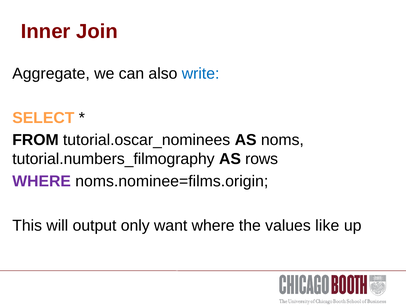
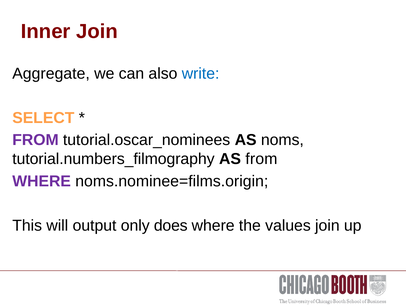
FROM colour: black -> purple (35, 140)
AS rows: rows -> from (261, 159)
want: want -> does (171, 225)
values like: like -> join (327, 225)
